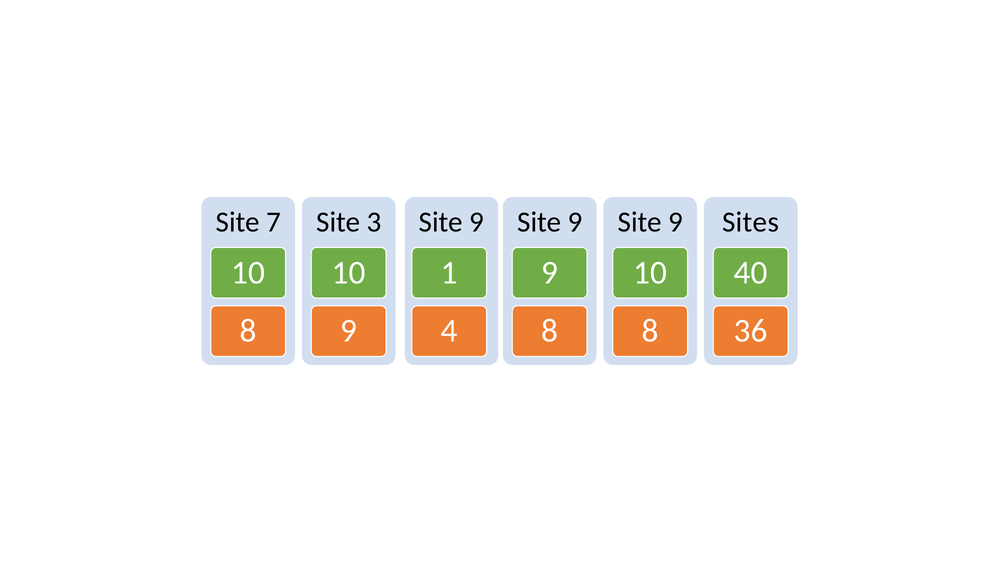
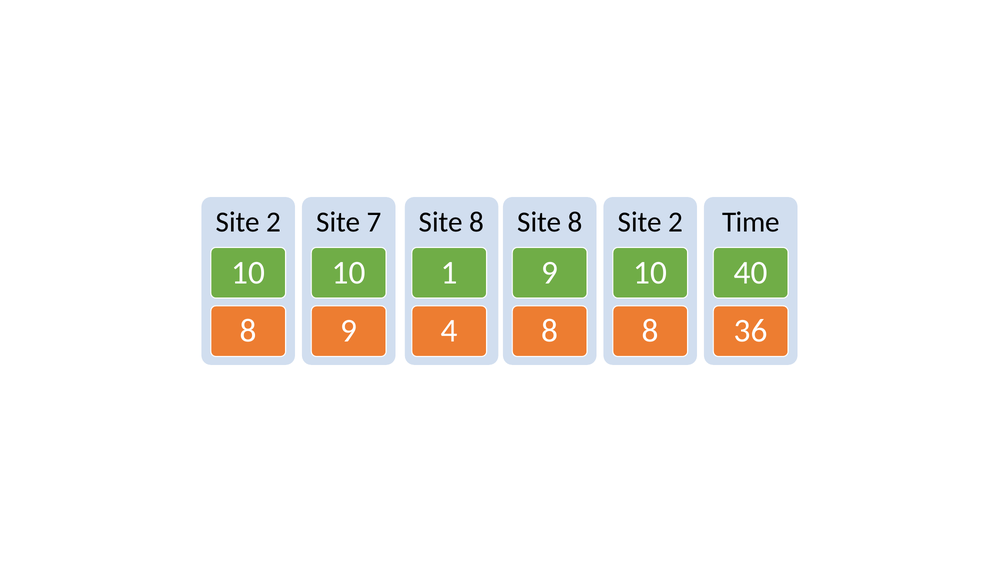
7: 7 -> 2 (273, 222)
3: 3 -> 7 (374, 222)
9: 9 -> 8 (477, 222)
9: 9 -> 8 (575, 222)
9: 9 -> 2 (675, 222)
Sites: Sites -> Time (751, 222)
